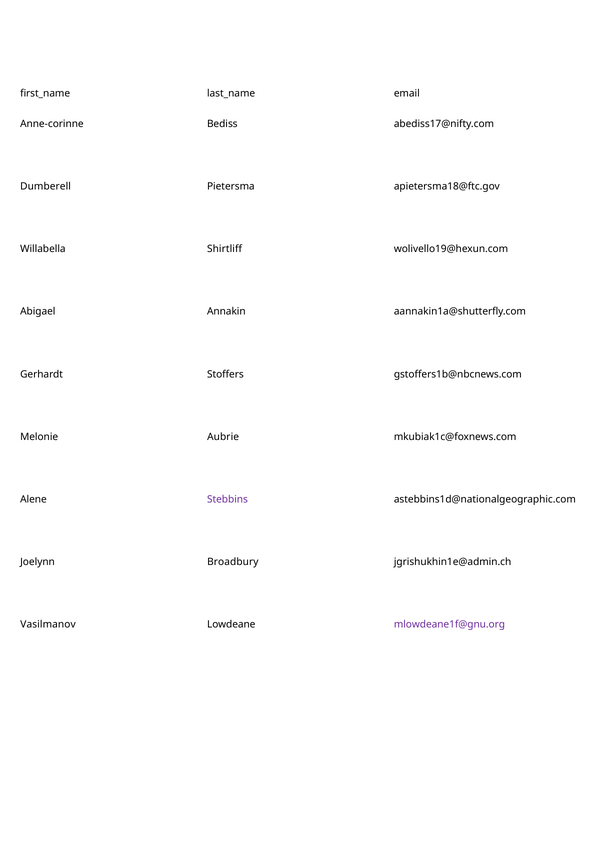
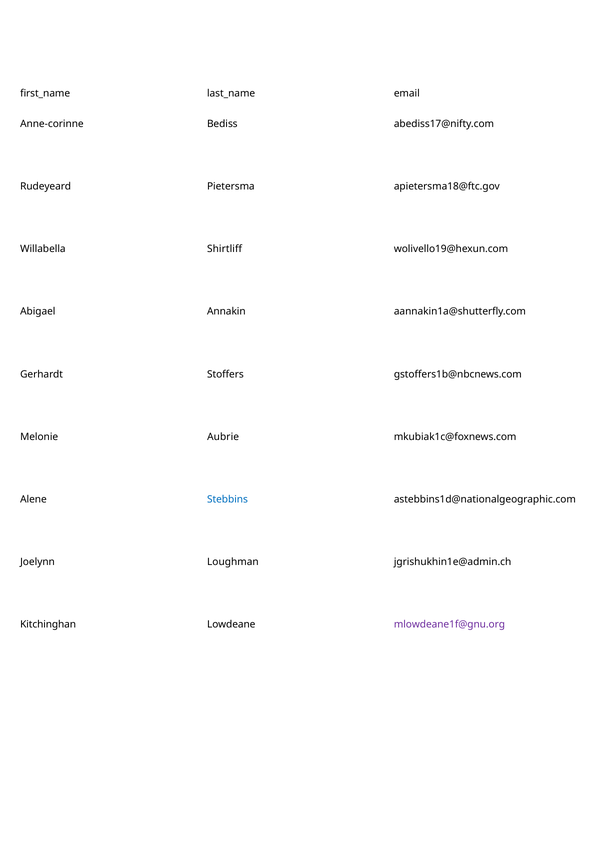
Dumberell: Dumberell -> Rudeyeard (46, 187)
Stebbins colour: purple -> blue (227, 500)
Broadbury: Broadbury -> Loughman (233, 562)
Vasilmanov: Vasilmanov -> Kitchinghan (48, 625)
